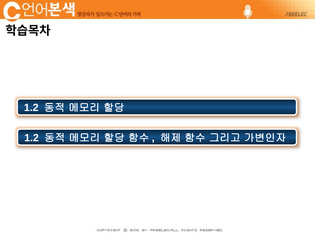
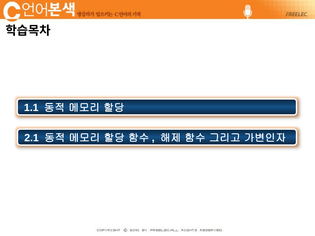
1.2: 1.2 -> 1.1 (31, 108)
1.2: 1.2 -> 2.1 (32, 138)
